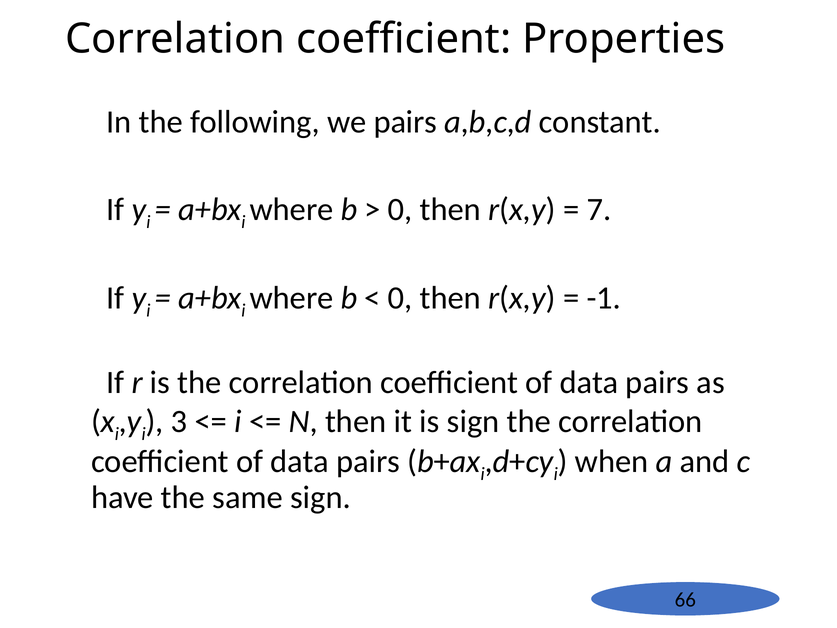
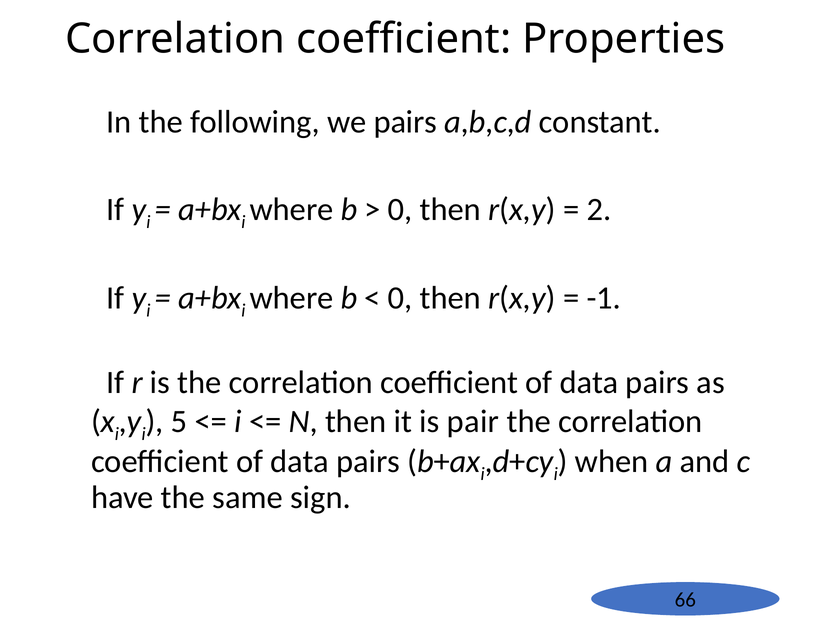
7: 7 -> 2 (599, 209)
3: 3 -> 5 (179, 421)
is sign: sign -> pair (473, 421)
